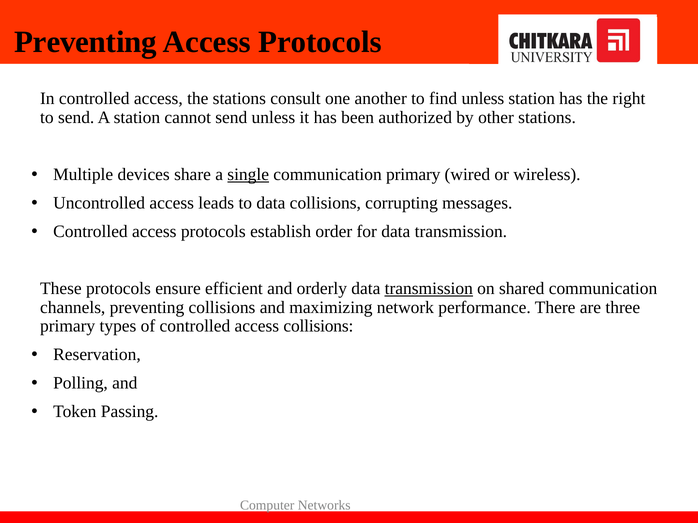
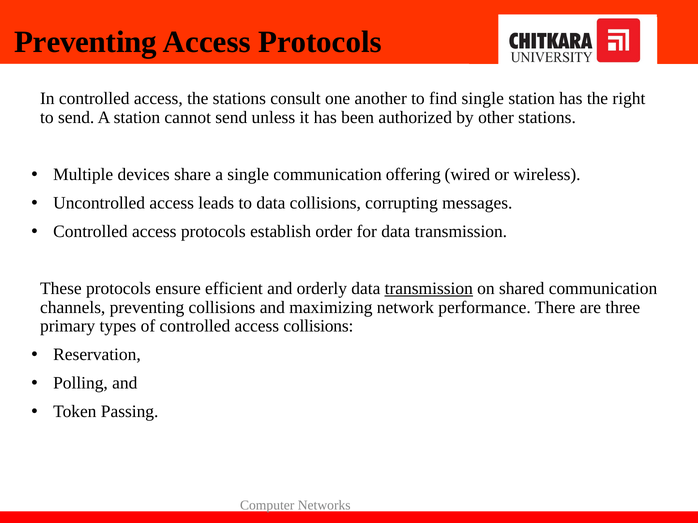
find unless: unless -> single (483, 99)
single underline: present -> none (248, 175)
communication primary: primary -> offering (413, 175)
